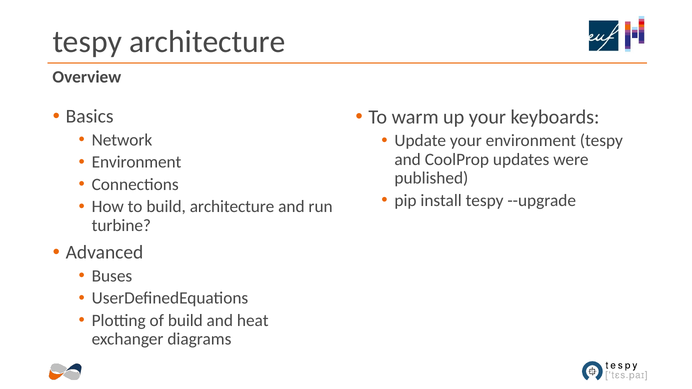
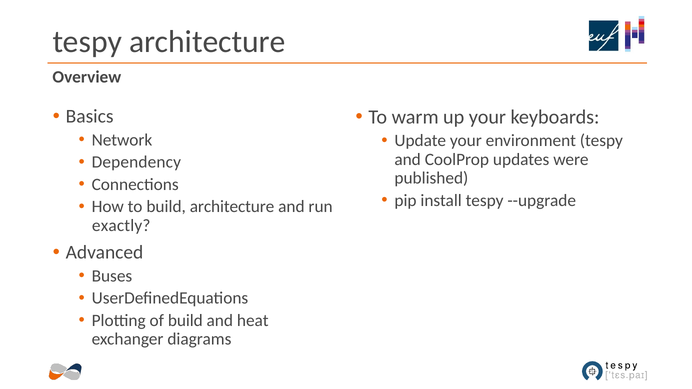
Environment: Environment -> Dependency (136, 162)
turbine: turbine -> exactly (121, 226)
